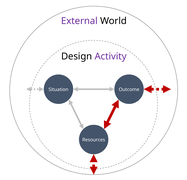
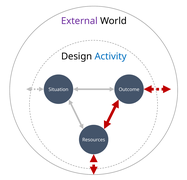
Activity colour: purple -> blue (111, 56)
